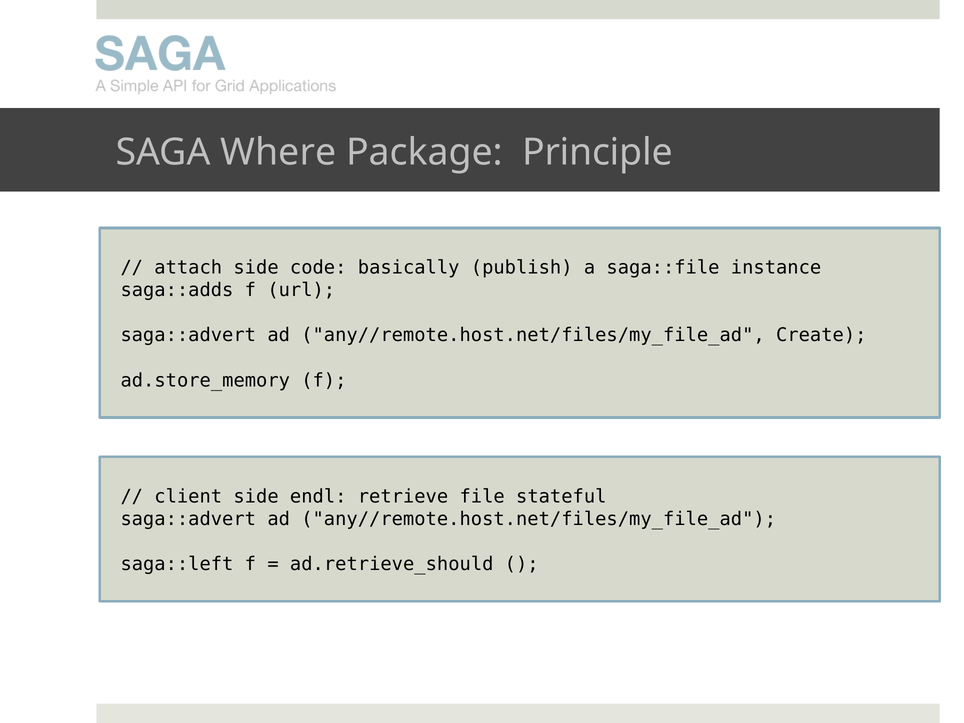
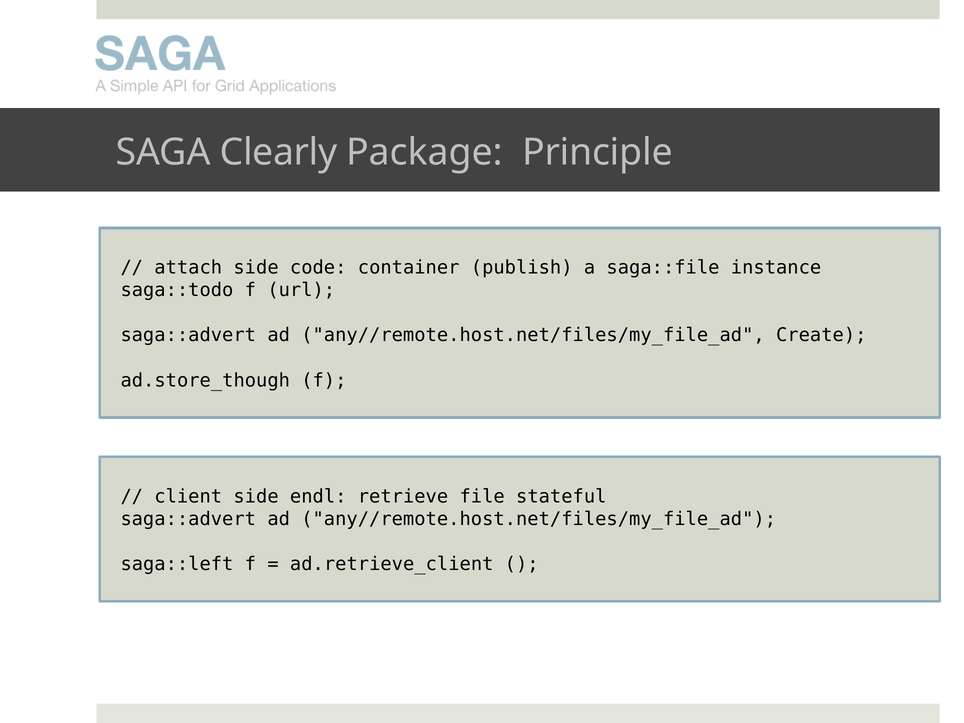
Where: Where -> Clearly (278, 152)
basically: basically -> container (409, 268)
saga::adds: saga::adds -> saga::todo (177, 290)
ad.store_memory: ad.store_memory -> ad.store_though (205, 380)
ad.retrieve_should: ad.retrieve_should -> ad.retrieve_client (392, 564)
